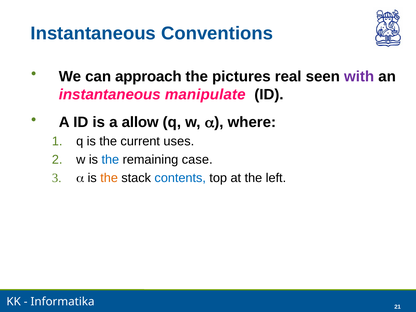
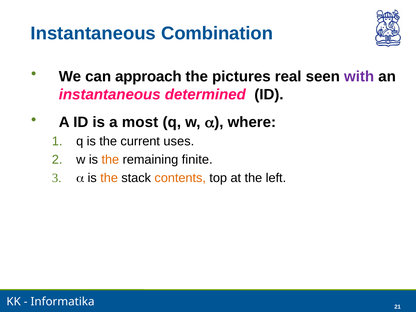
Conventions: Conventions -> Combination (217, 33)
manipulate: manipulate -> determined (205, 94)
allow: allow -> most (140, 122)
the colour: blue -> orange (110, 160)
case: case -> finite (197, 160)
contents colour: blue -> orange (180, 178)
